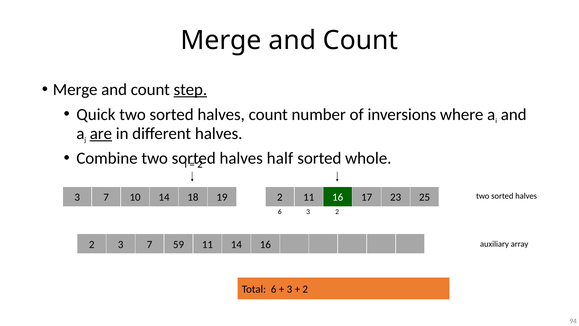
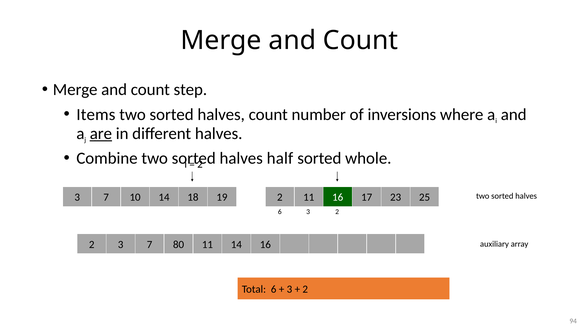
step underline: present -> none (190, 89)
Quick: Quick -> Items (96, 114)
59: 59 -> 80 (179, 244)
